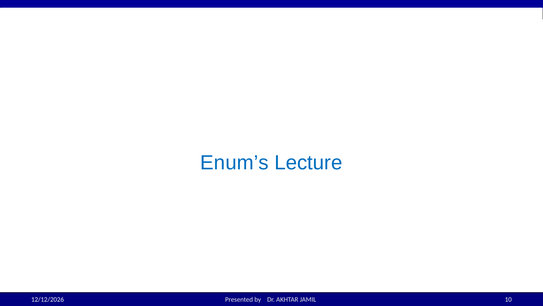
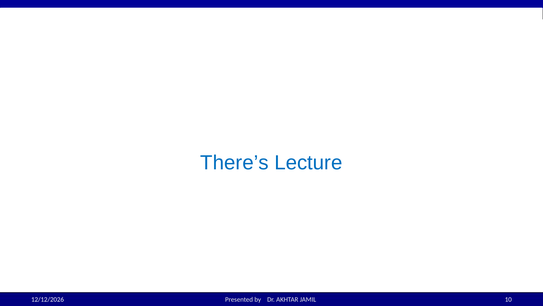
Enum’s: Enum’s -> There’s (234, 163)
